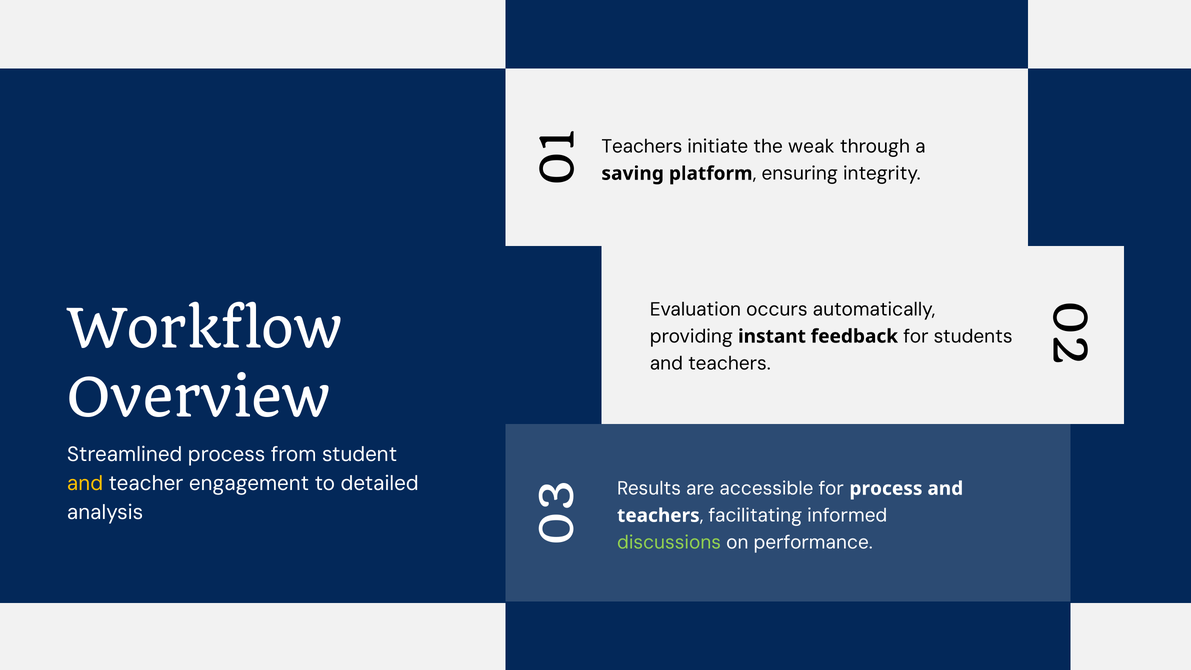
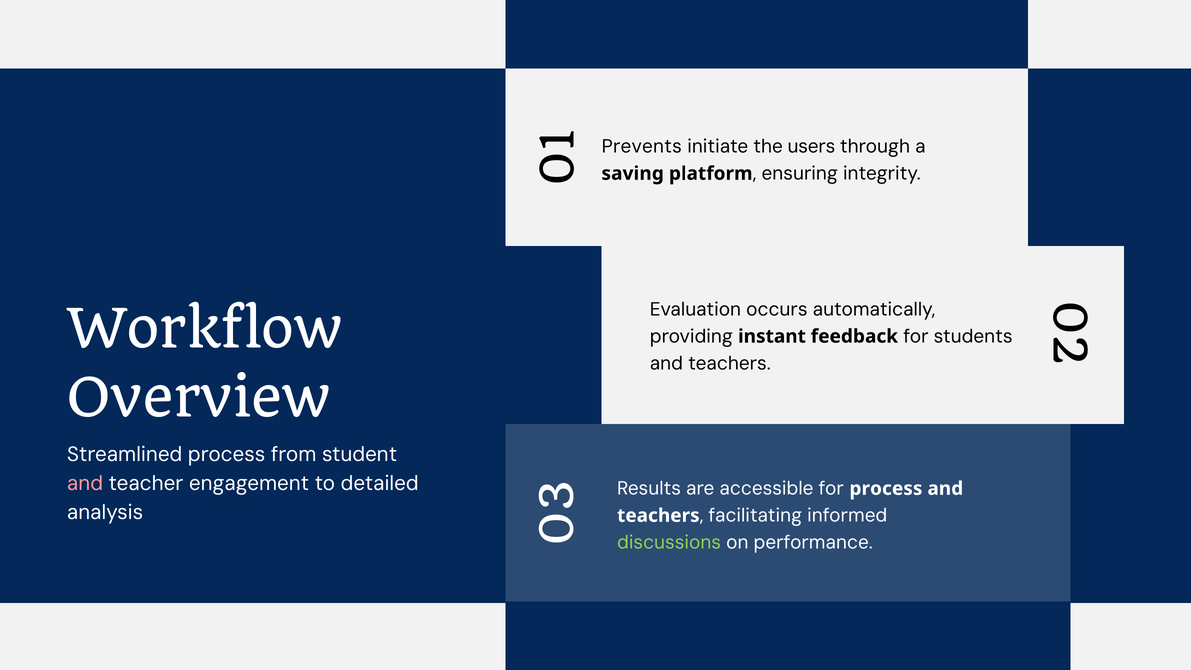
Teachers: Teachers -> Prevents (642, 147)
weak: weak -> users (811, 147)
and colour: yellow -> pink (85, 483)
